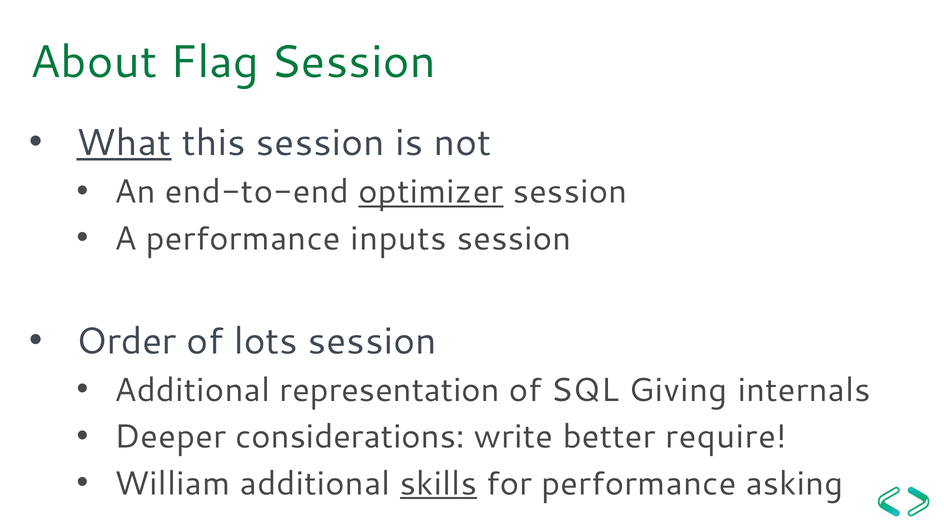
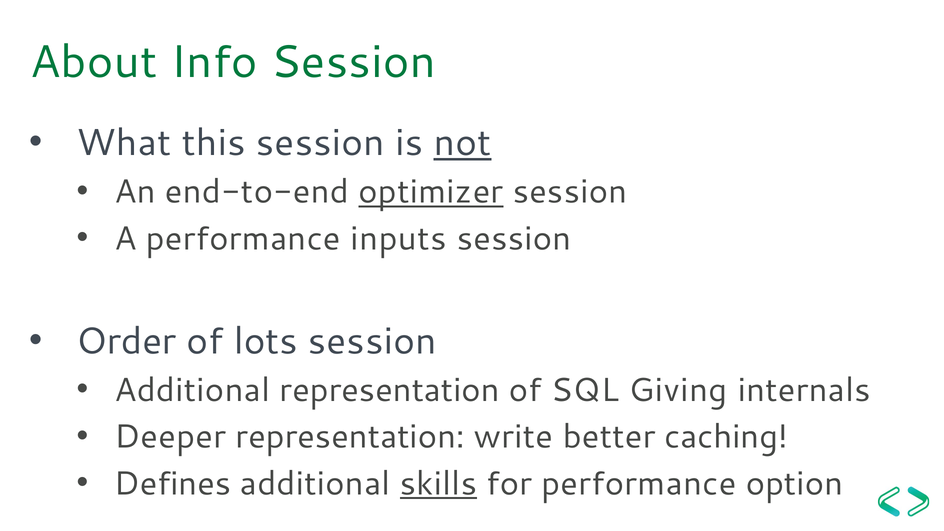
Flag: Flag -> Info (214, 62)
What underline: present -> none (124, 143)
not underline: none -> present (462, 143)
Deeper considerations: considerations -> representation (350, 437)
require: require -> caching (726, 437)
William: William -> Defines (173, 484)
asking: asking -> option (794, 484)
